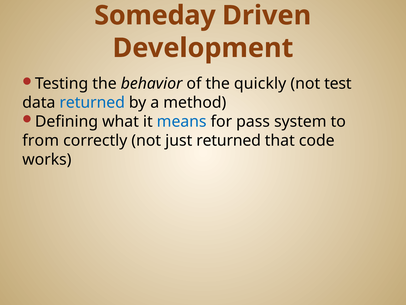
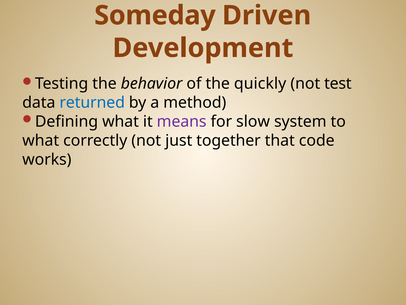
means colour: blue -> purple (182, 122)
pass: pass -> slow (253, 122)
from: from -> what (41, 141)
just returned: returned -> together (229, 141)
